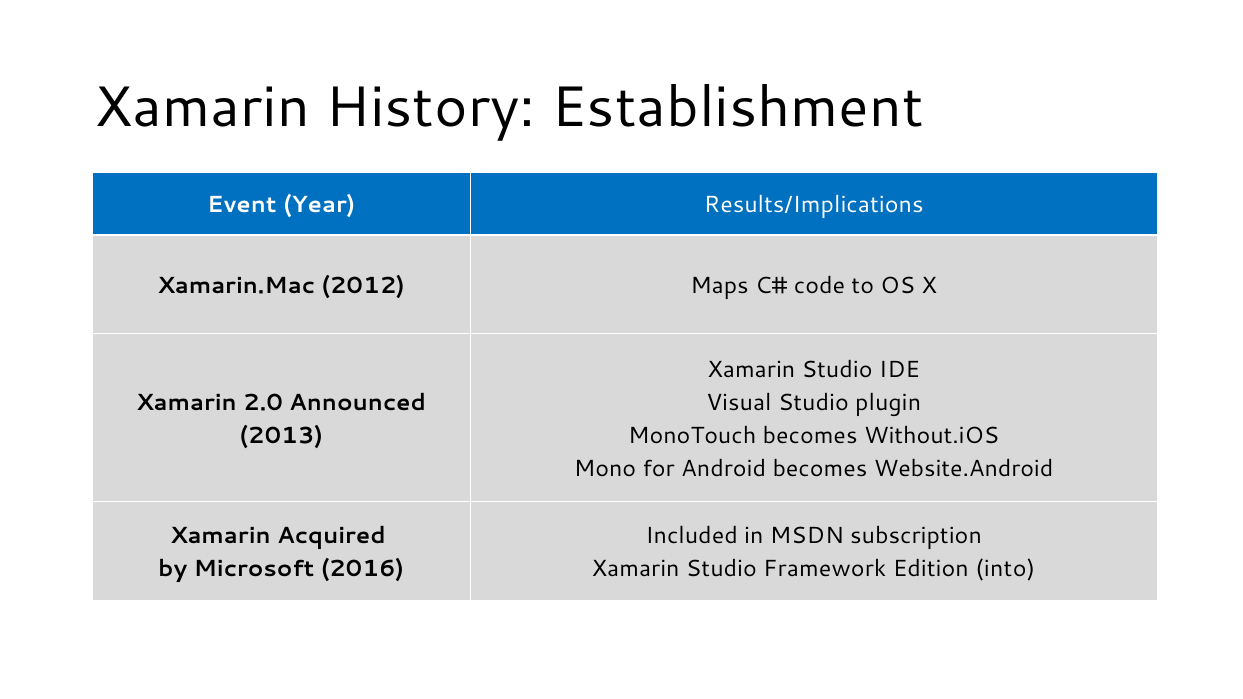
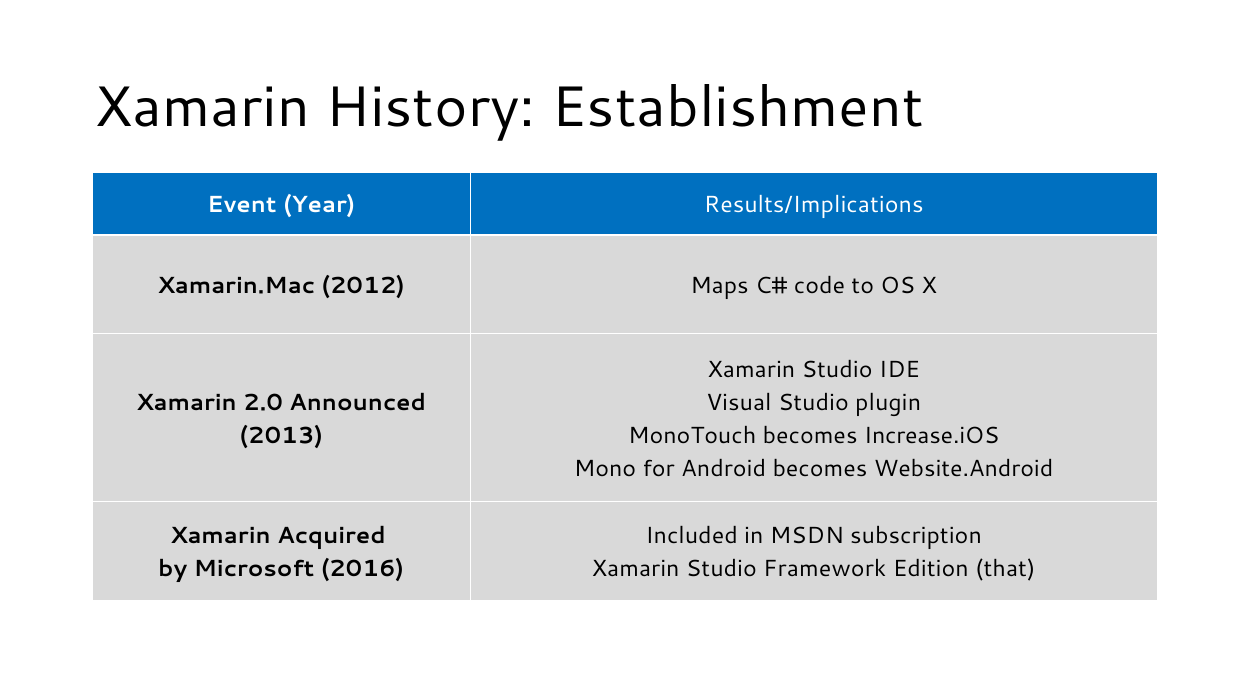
Without.iOS: Without.iOS -> Increase.iOS (932, 436)
into: into -> that (1005, 569)
